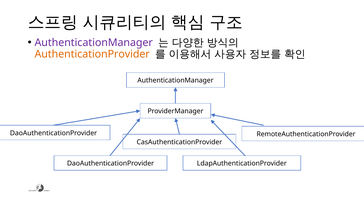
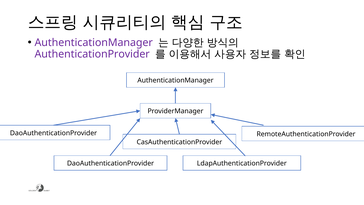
AuthenticationProvider colour: orange -> purple (92, 54)
